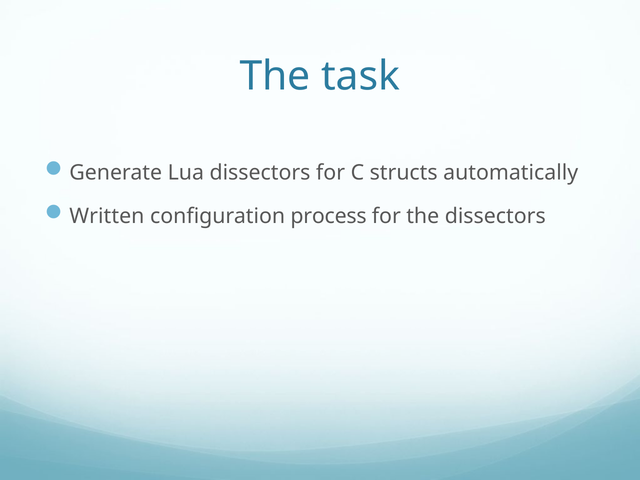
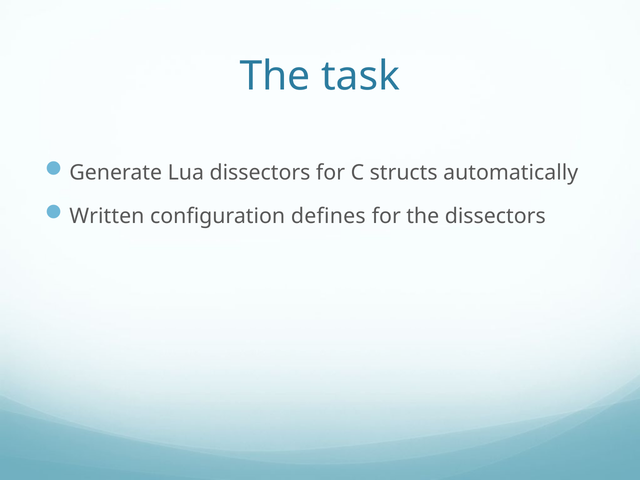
process: process -> defines (328, 216)
